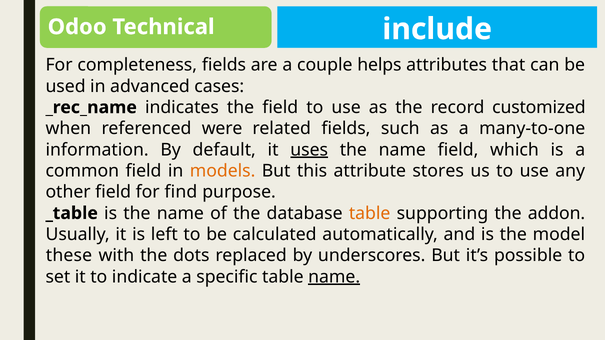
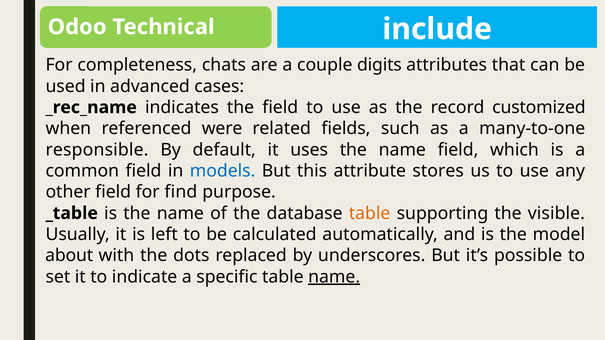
completeness fields: fields -> chats (224, 65)
helps: helps -> digits (379, 65)
information: information -> responsible (97, 150)
uses underline: present -> none (309, 150)
models colour: orange -> blue (223, 171)
addon: addon -> visible (556, 213)
these: these -> about (69, 256)
